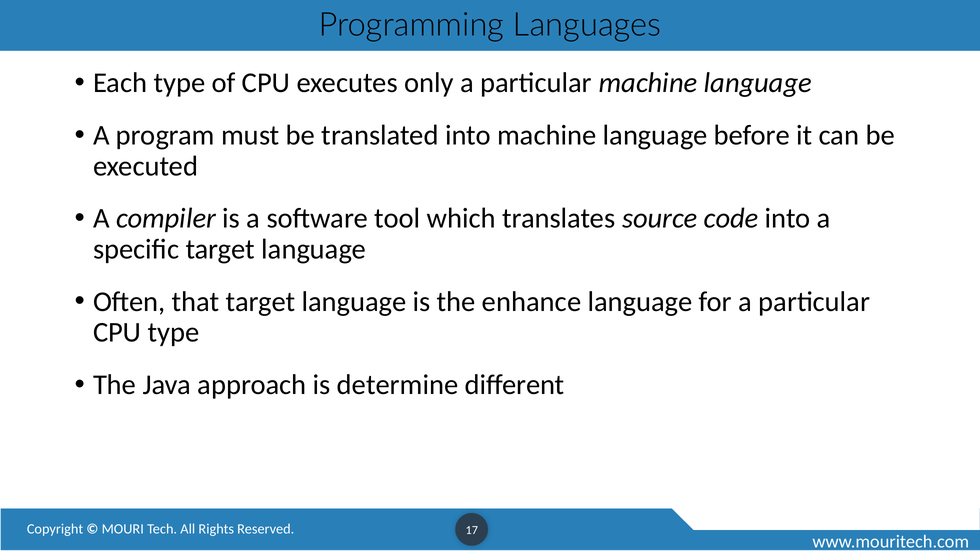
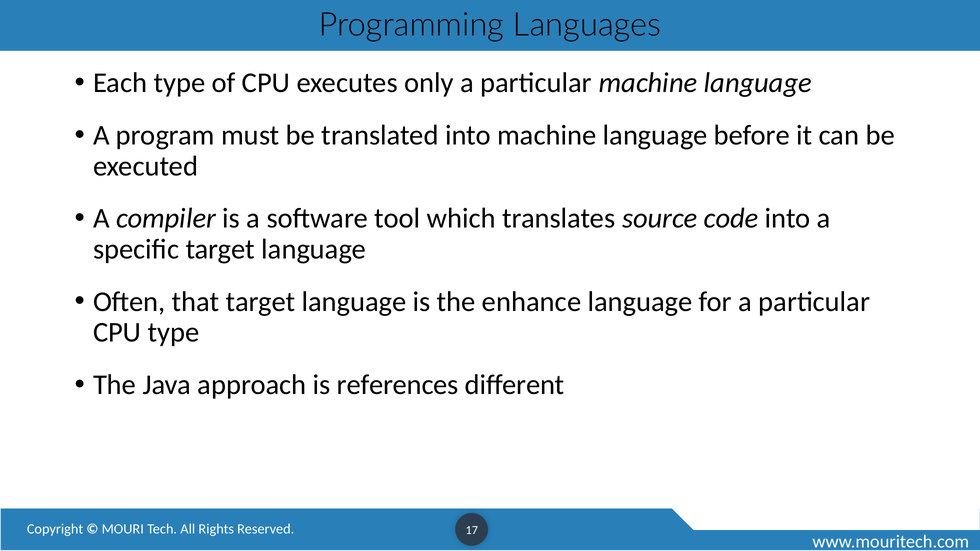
determine: determine -> references (398, 385)
